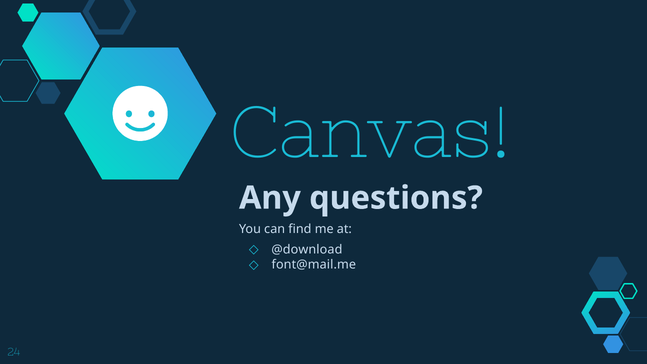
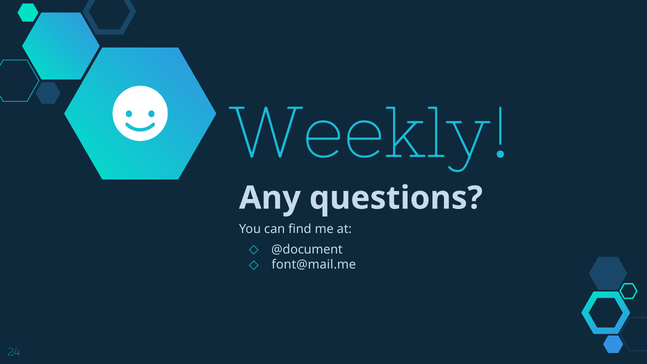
Canvas: Canvas -> Weekly (370, 133)
@download: @download -> @document (307, 249)
